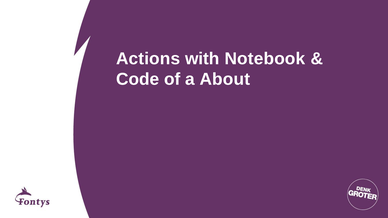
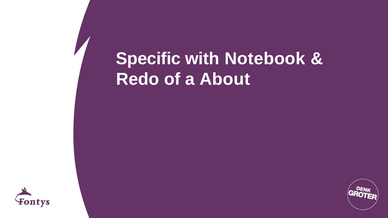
Actions: Actions -> Specific (148, 59)
Code: Code -> Redo (138, 79)
